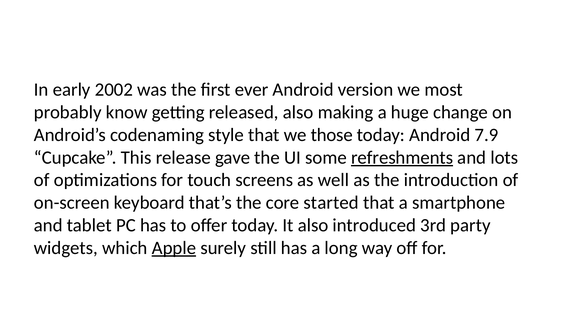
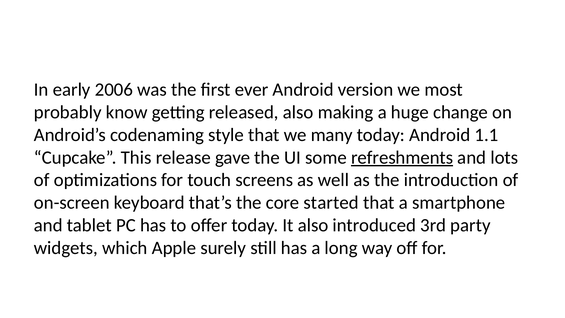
2002: 2002 -> 2006 (114, 90)
those: those -> many (332, 135)
7.9: 7.9 -> 1.1 (486, 135)
Apple underline: present -> none (174, 248)
